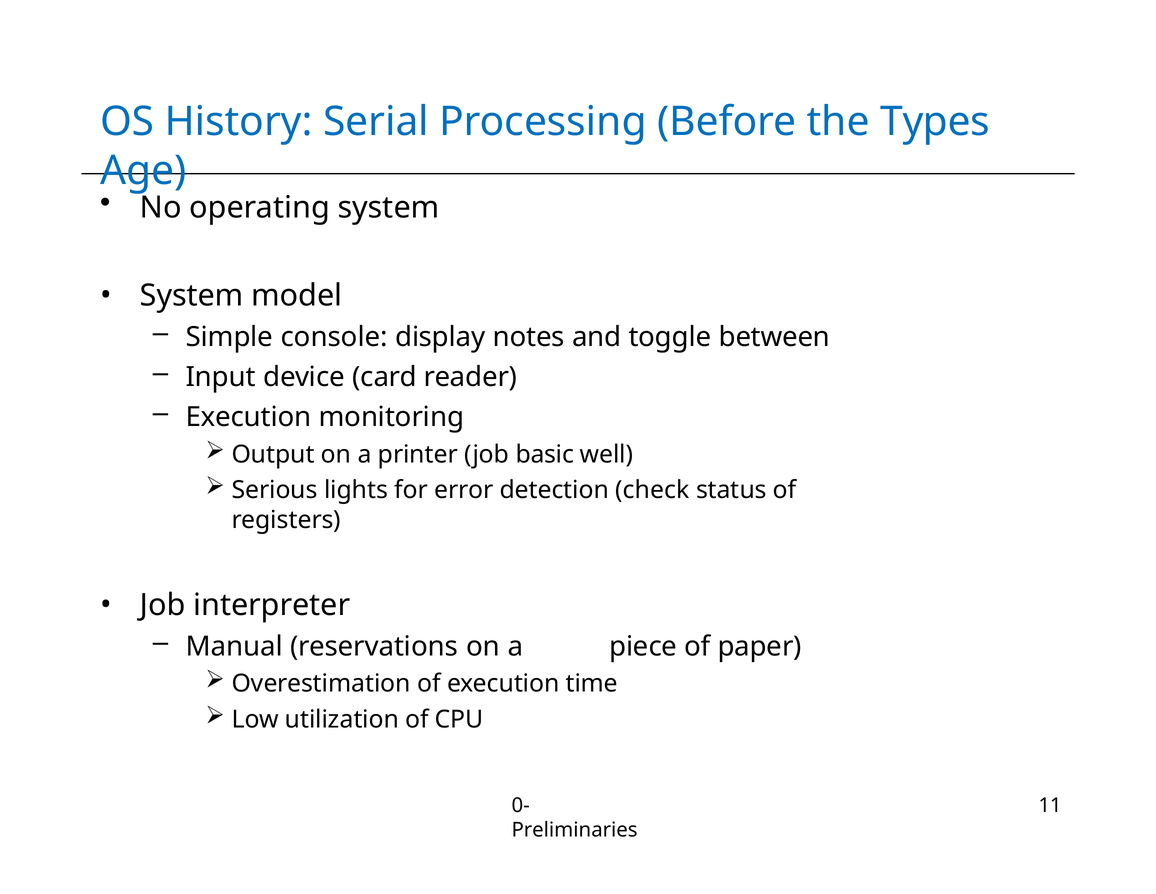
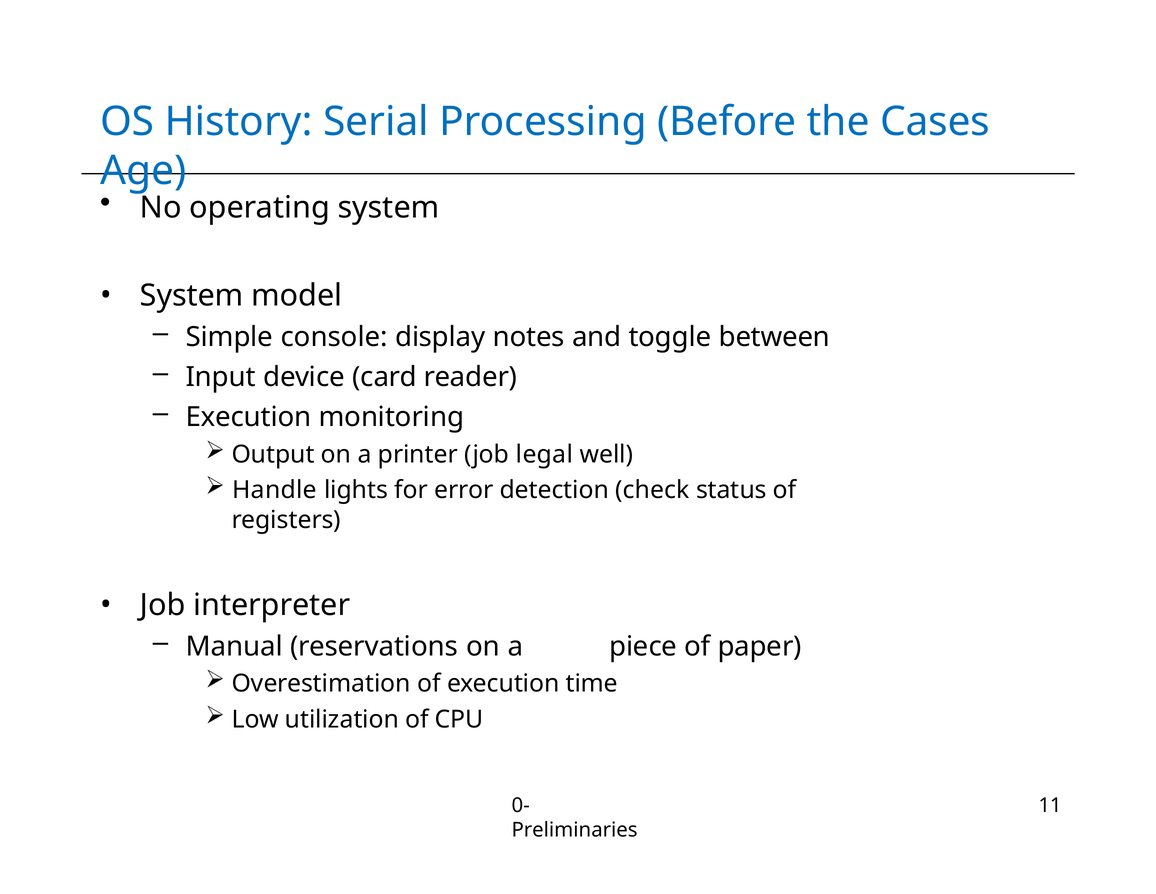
Types: Types -> Cases (935, 122)
basic: basic -> legal (544, 454)
Serious: Serious -> Handle (274, 490)
